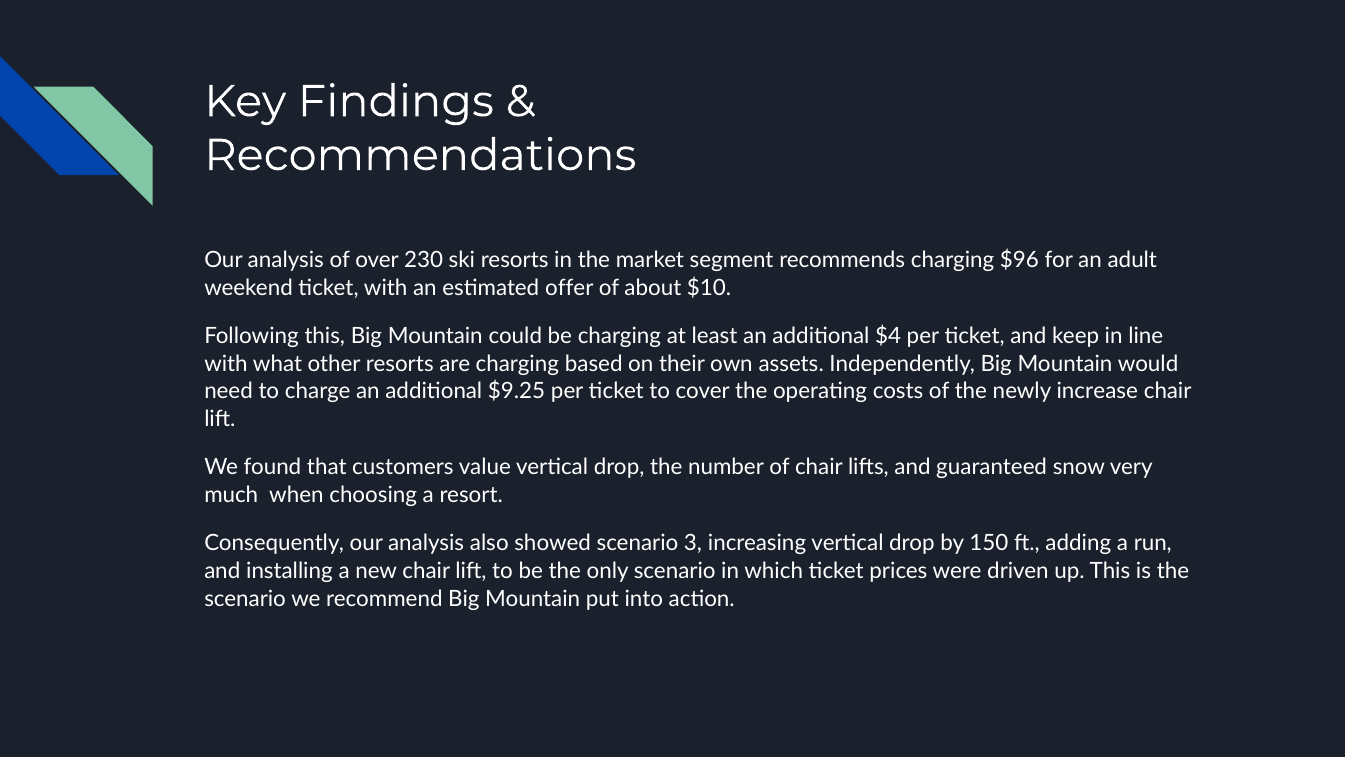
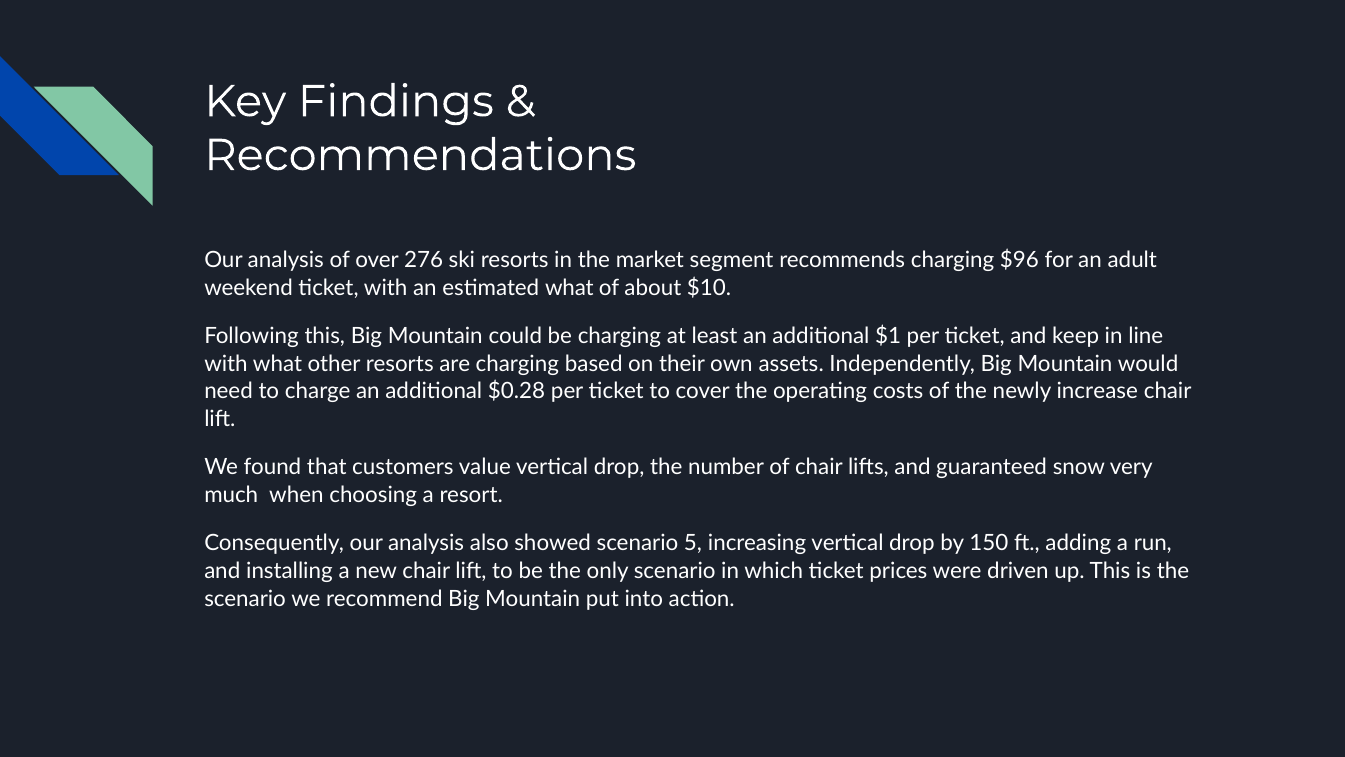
230: 230 -> 276 (424, 260)
estimated offer: offer -> what (569, 288)
$4: $4 -> $1 (888, 336)
$9.25: $9.25 -> $0.28 (517, 391)
3: 3 -> 5 (693, 543)
